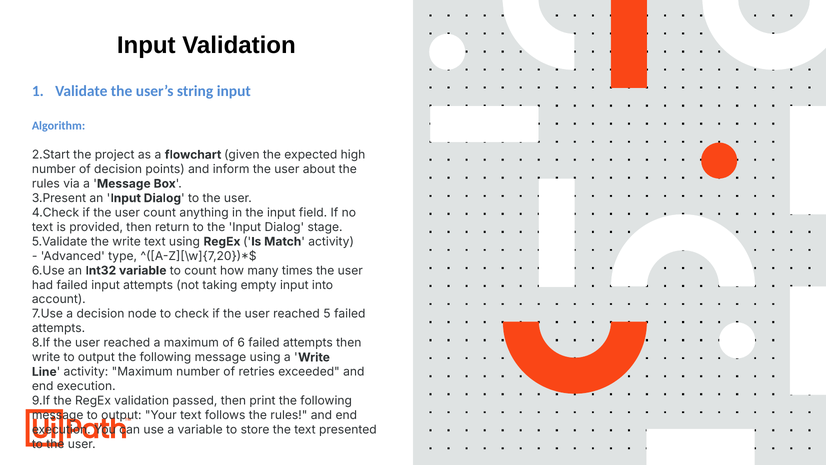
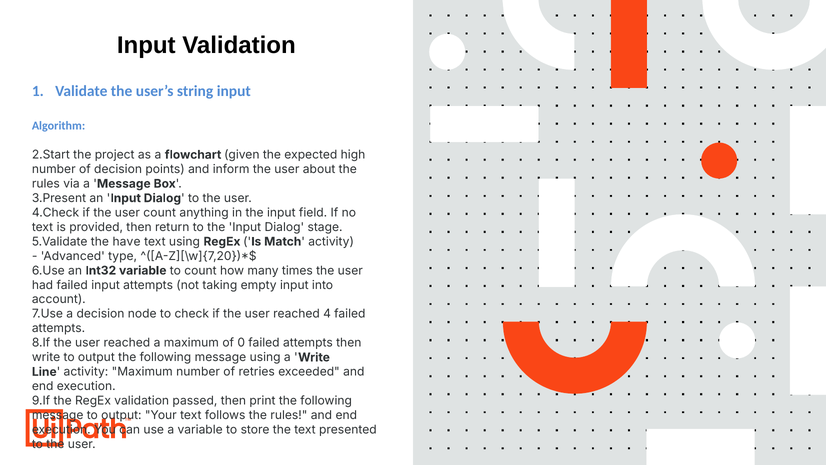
the write: write -> have (127, 241)
5: 5 -> 4 (327, 314)
6: 6 -> 0 (241, 343)
